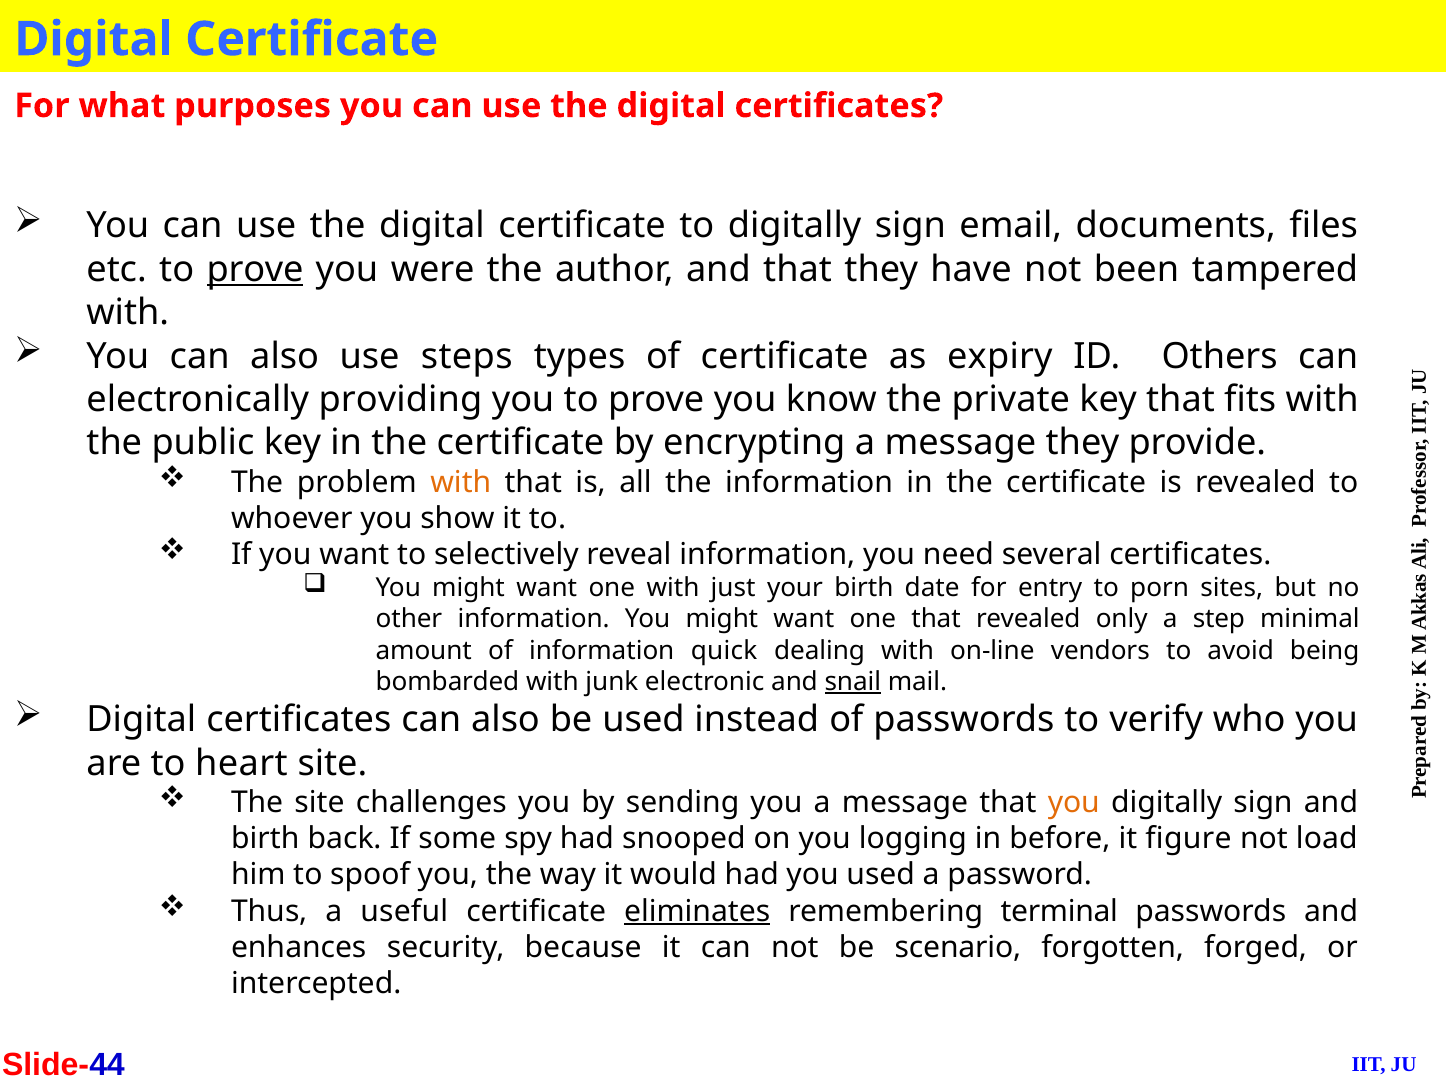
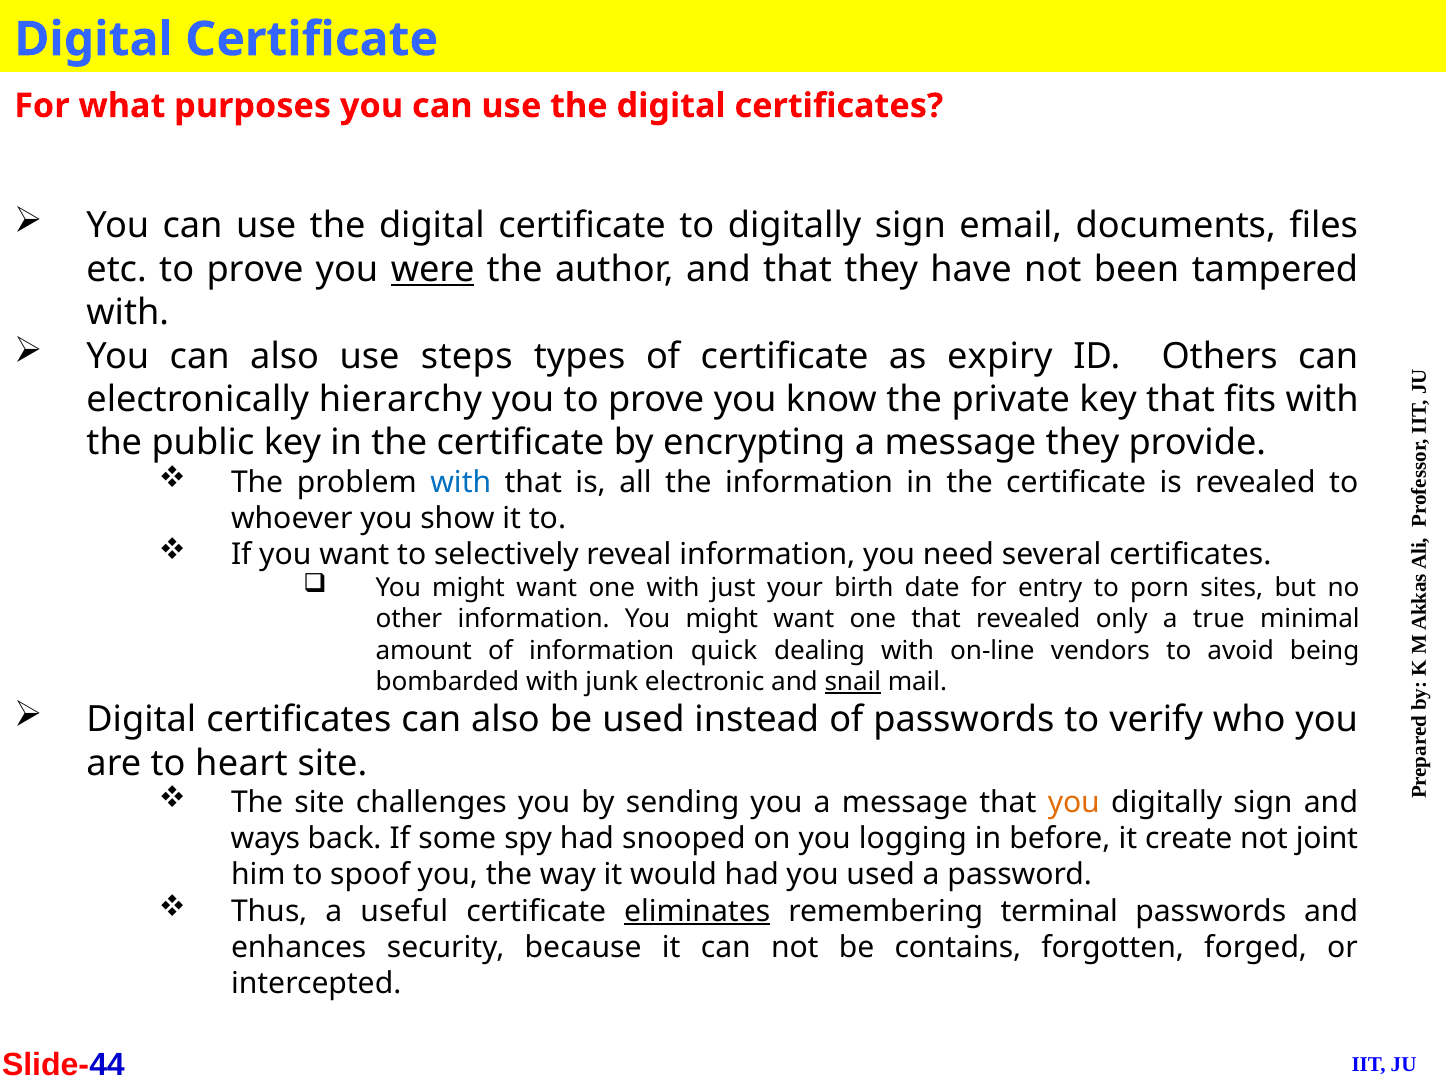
prove underline: present -> none (255, 270)
were underline: none -> present (433, 270)
providing: providing -> hierarchy (400, 400)
with colour: orange -> blue (461, 482)
step: step -> true (1219, 620)
birth: birth -> ways (265, 839)
figure: figure -> create (1189, 839)
load: load -> joint (1327, 839)
scenario: scenario -> contains (958, 948)
